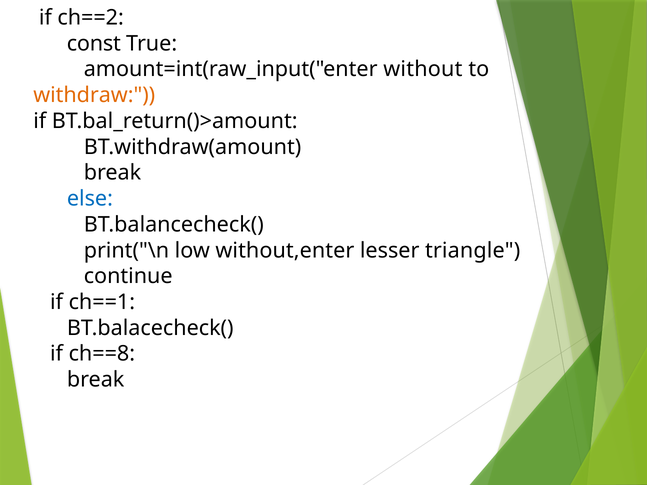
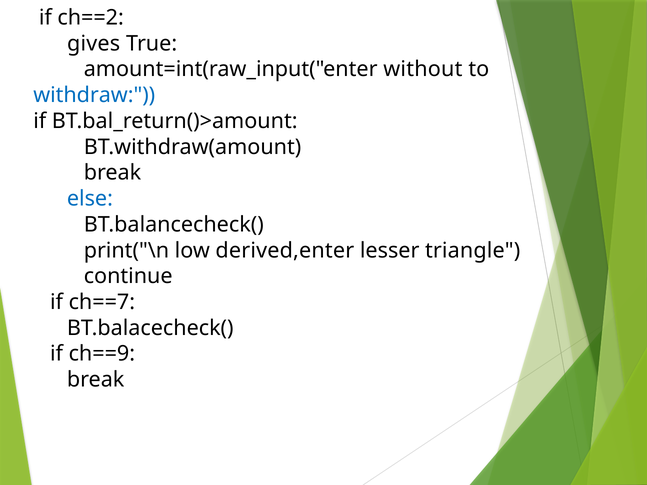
const: const -> gives (94, 43)
withdraw colour: orange -> blue (94, 95)
without,enter: without,enter -> derived,enter (285, 251)
ch==1: ch==1 -> ch==7 (102, 302)
ch==8: ch==8 -> ch==9 (102, 354)
